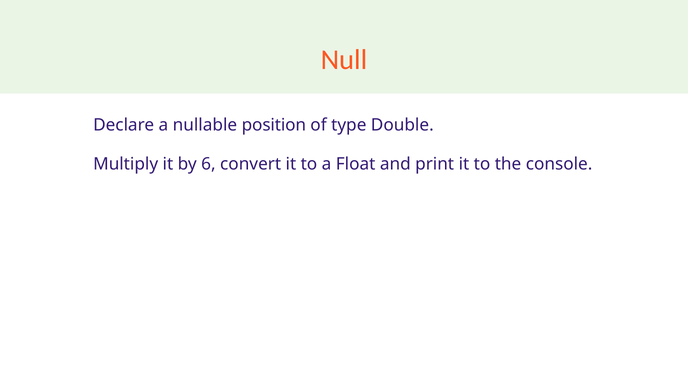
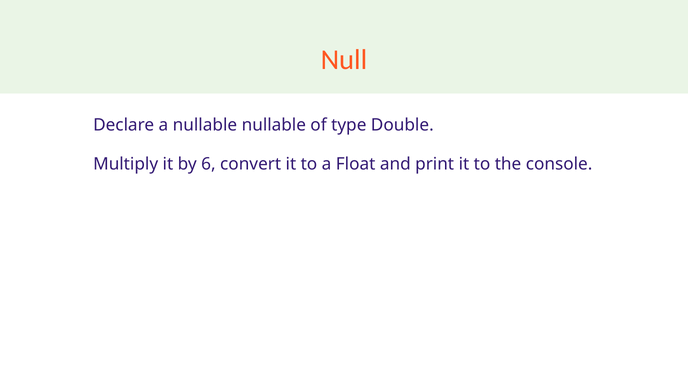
nullable position: position -> nullable (274, 125)
